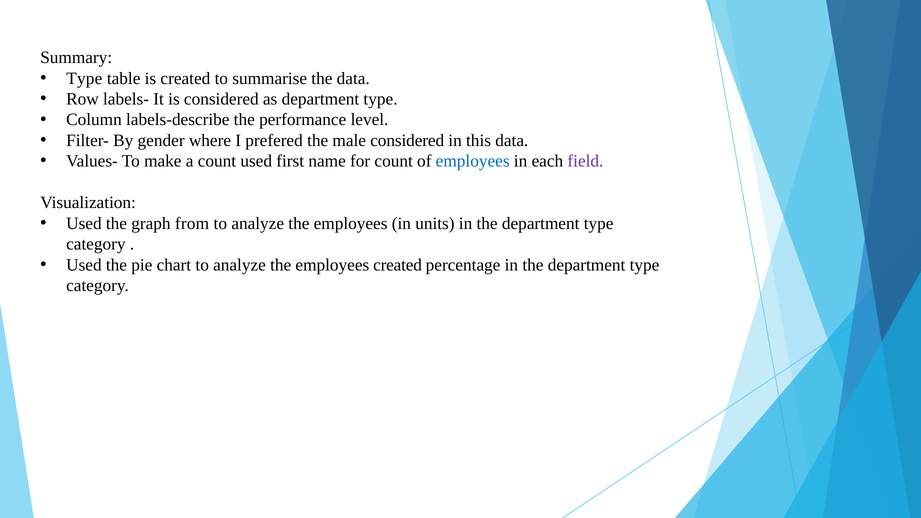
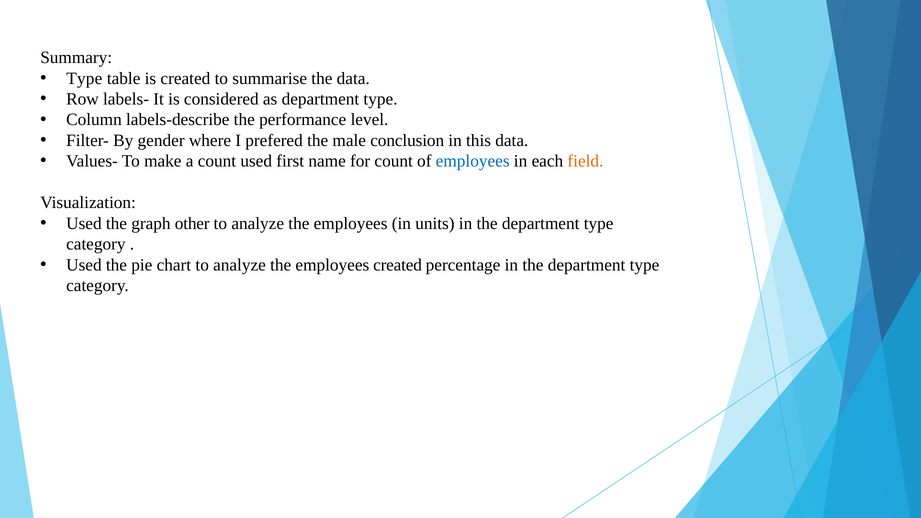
male considered: considered -> conclusion (407, 141)
field colour: purple -> orange (585, 161)
from: from -> other (192, 223)
